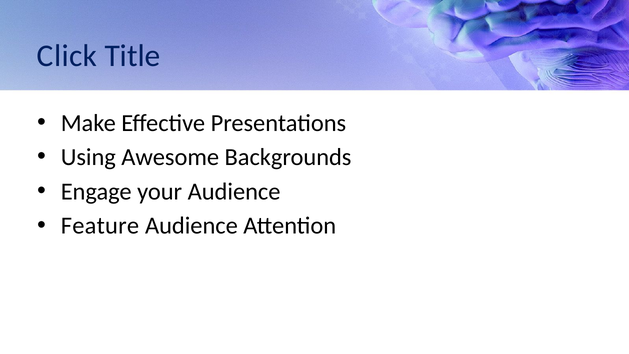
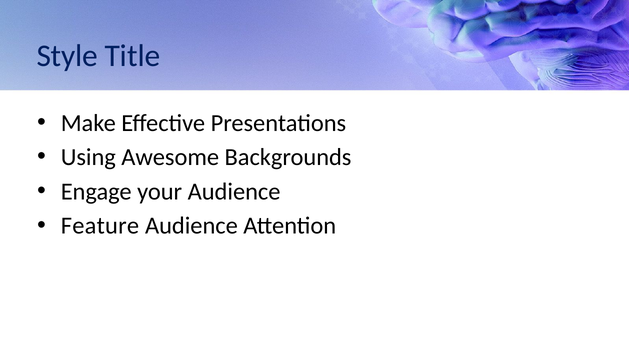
Click: Click -> Style (67, 56)
